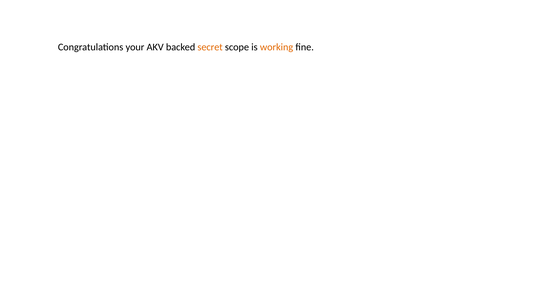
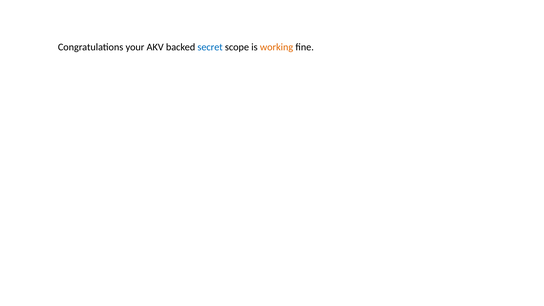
secret colour: orange -> blue (210, 47)
